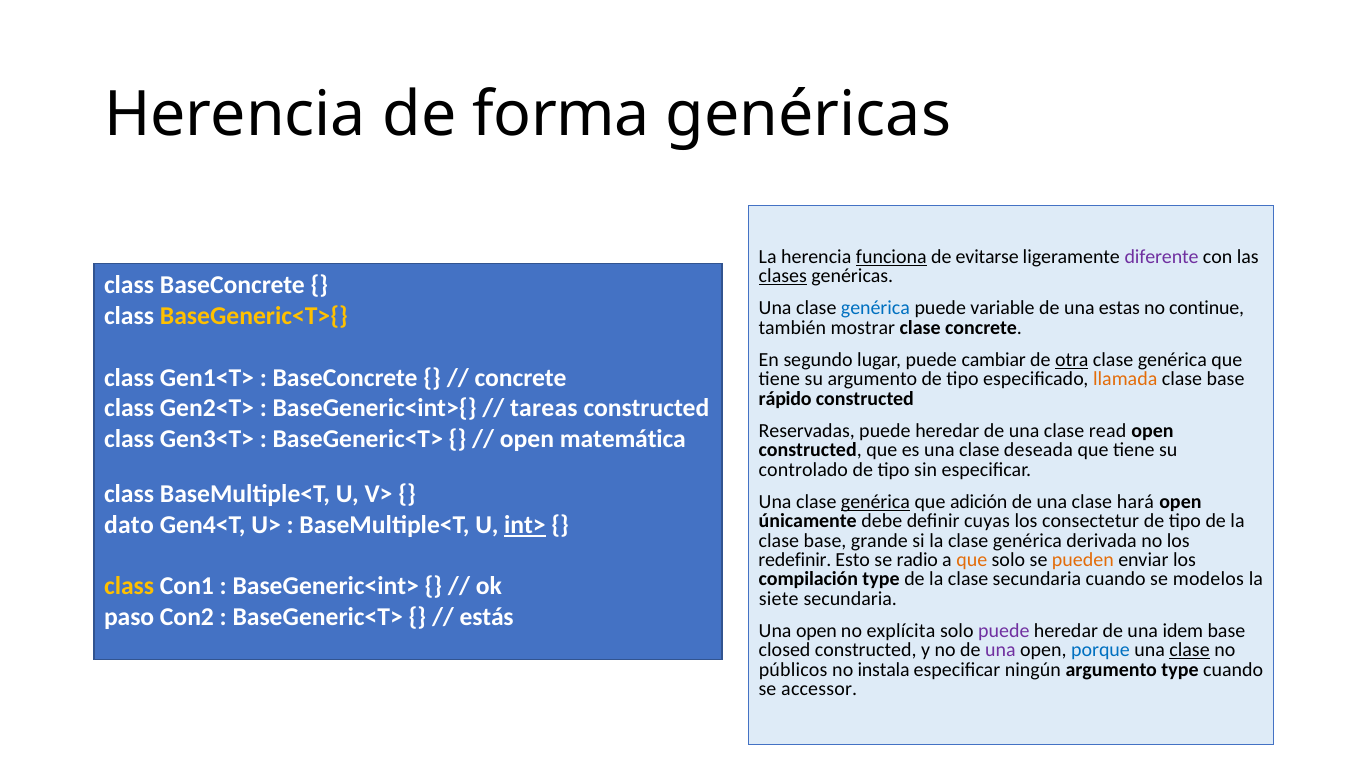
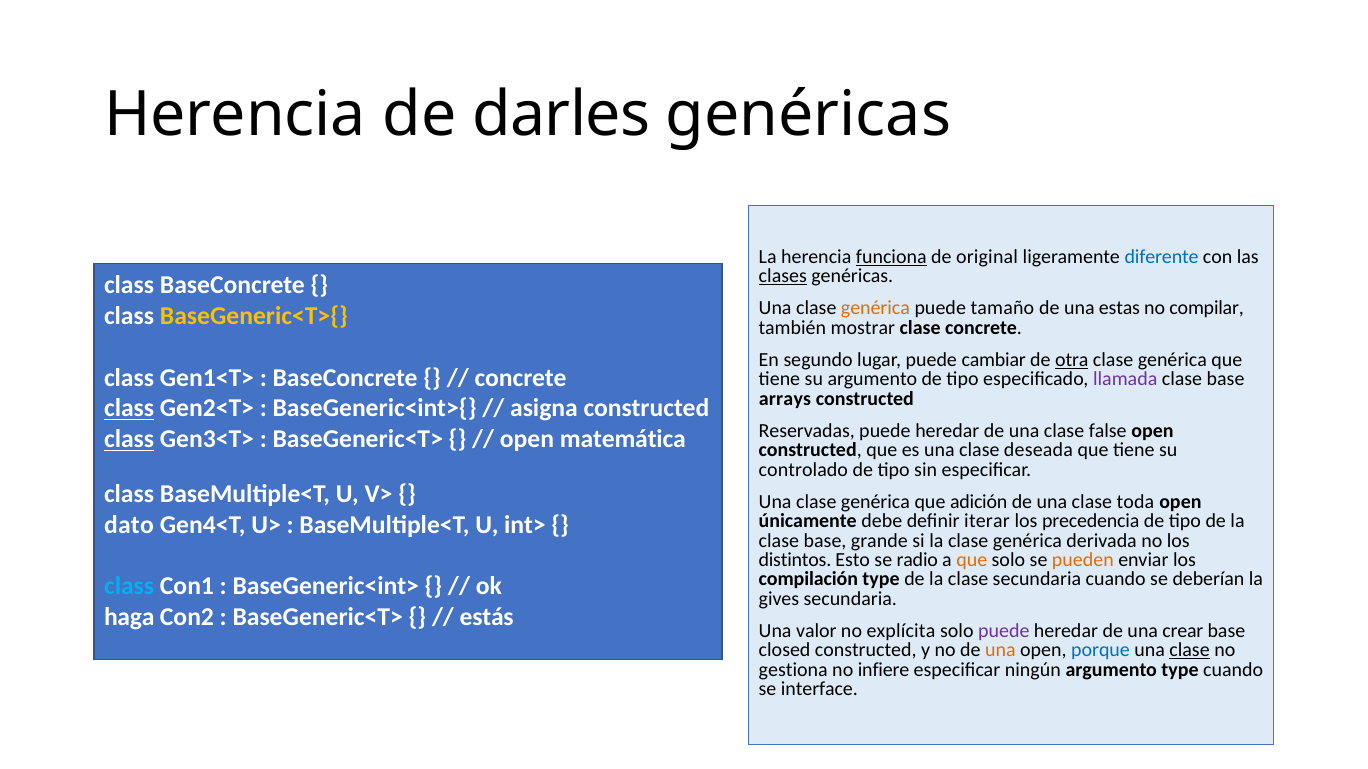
forma: forma -> darles (561, 115)
evitarse: evitarse -> original (987, 257)
diferente colour: purple -> blue (1162, 257)
genérica colour: blue -> orange (875, 309)
variable: variable -> tamaño (1002, 309)
continue: continue -> compilar (1207, 309)
llamada colour: orange -> purple (1125, 379)
rápido: rápido -> arrays (785, 399)
class underline: none -> present (129, 409)
tareas: tareas -> asigna (544, 409)
read: read -> false (1108, 431)
class underline: none -> present (129, 440)
genérica underline: present -> none (875, 502)
hará: hará -> toda (1135, 502)
cuyas: cuyas -> iterar (987, 521)
consectetur: consectetur -> precedencia (1091, 521)
int> underline: present -> none (525, 525)
redefinir: redefinir -> distintos (795, 560)
modelos: modelos -> deberían (1208, 580)
class colour: yellow -> light blue (129, 587)
siete: siete -> gives (779, 599)
paso: paso -> haga (129, 617)
open: open -> valor (816, 631)
idem: idem -> crear (1183, 631)
una colour: purple -> orange (1000, 651)
públicos: públicos -> gestiona (793, 670)
instala: instala -> infiere (884, 670)
accessor: accessor -> interface (819, 689)
